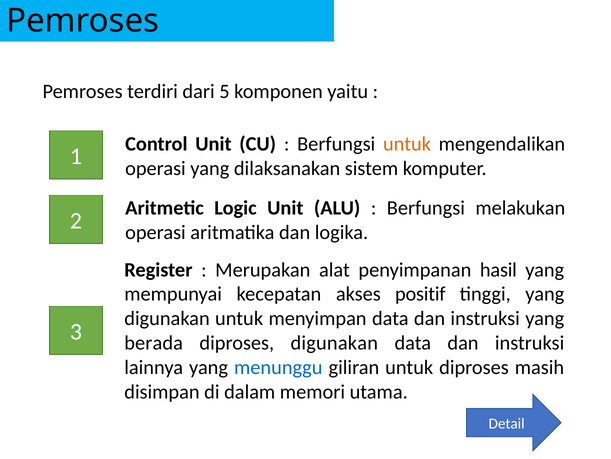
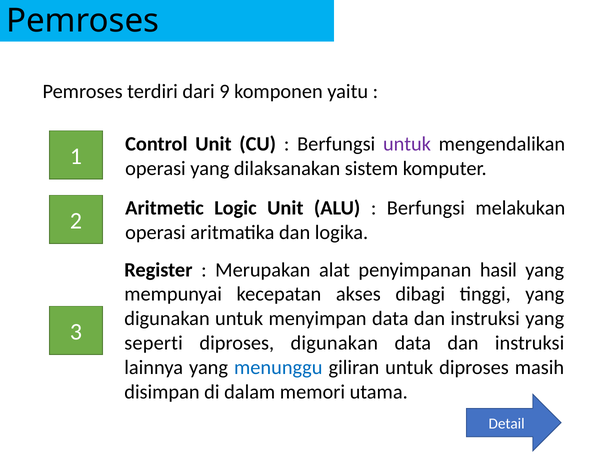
5: 5 -> 9 (224, 92)
untuk colour: orange -> purple (407, 144)
positif: positif -> dibagi (420, 294)
berada: berada -> seperti (154, 343)
